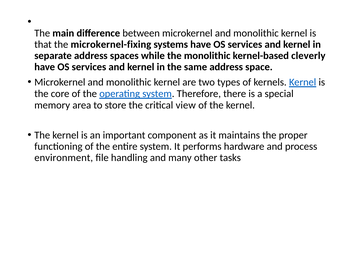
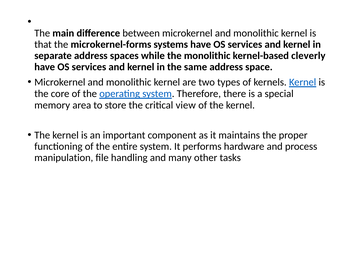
microkernel-fixing: microkernel-fixing -> microkernel-forms (111, 44)
environment: environment -> manipulation (64, 157)
